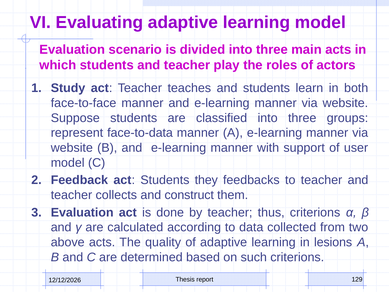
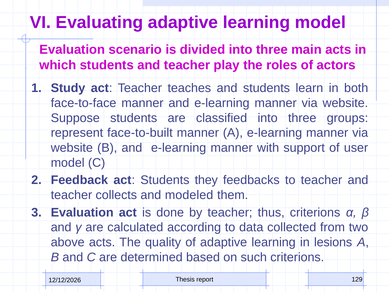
face-to-data: face-to-data -> face-to-built (140, 133)
construct: construct -> modeled (189, 195)
